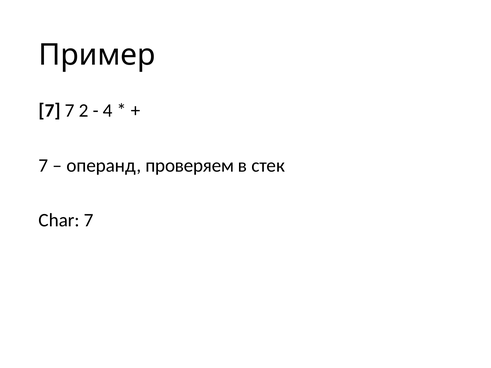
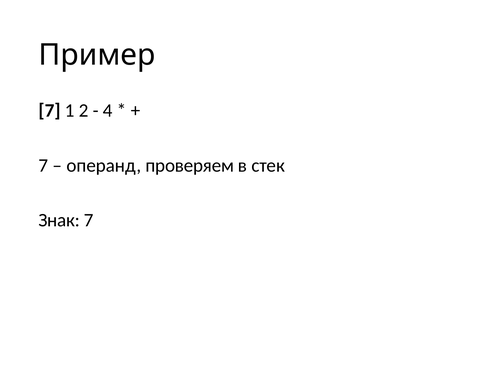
7 7: 7 -> 1 (70, 111)
Char: Char -> Знак (59, 220)
